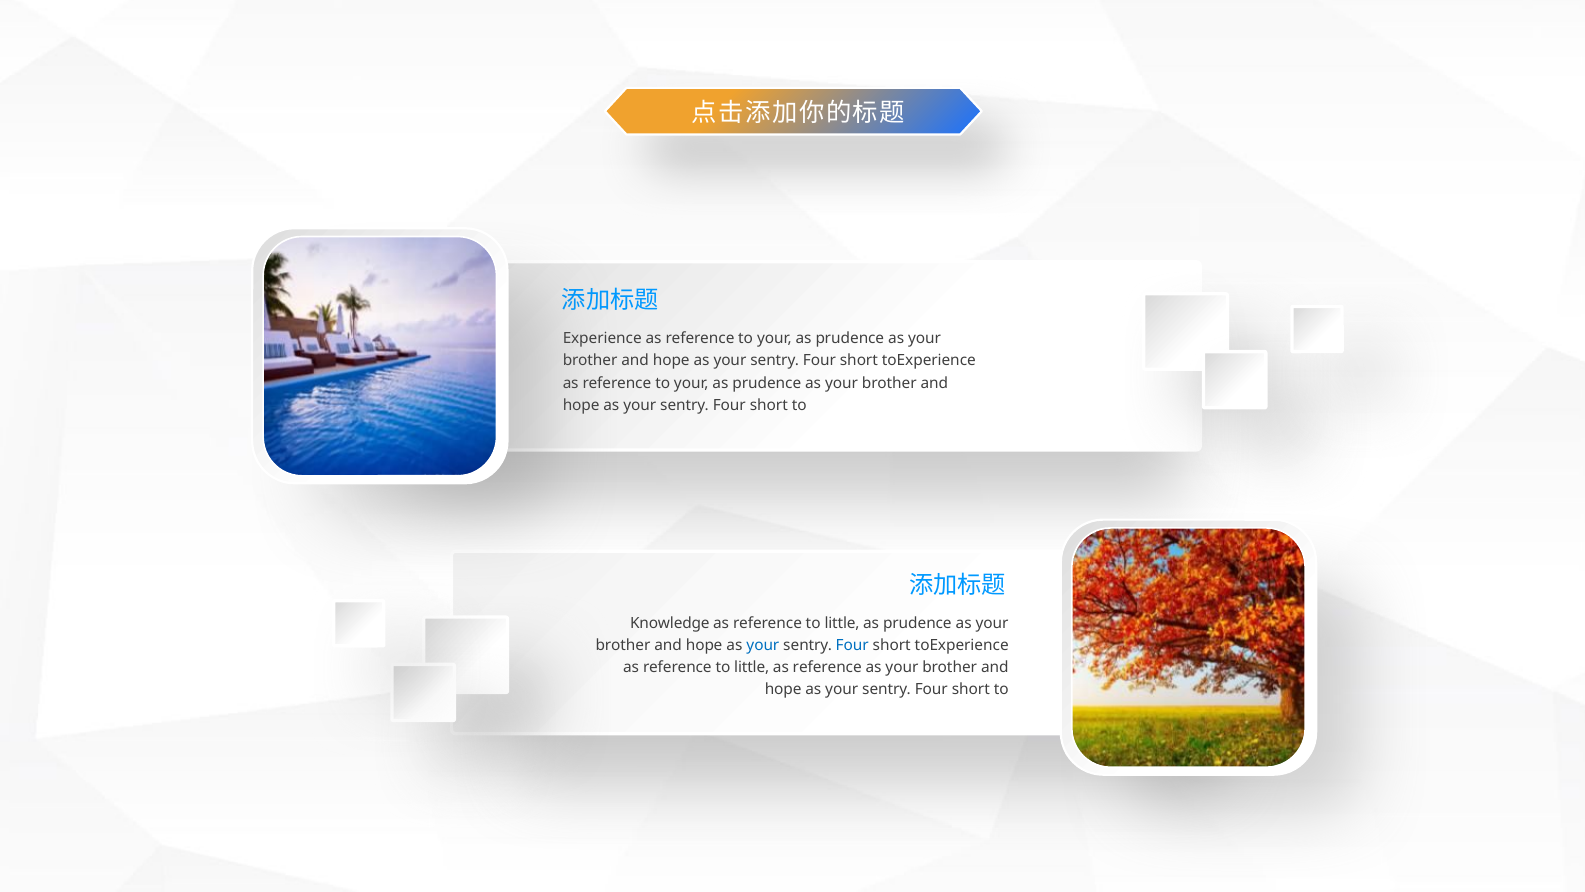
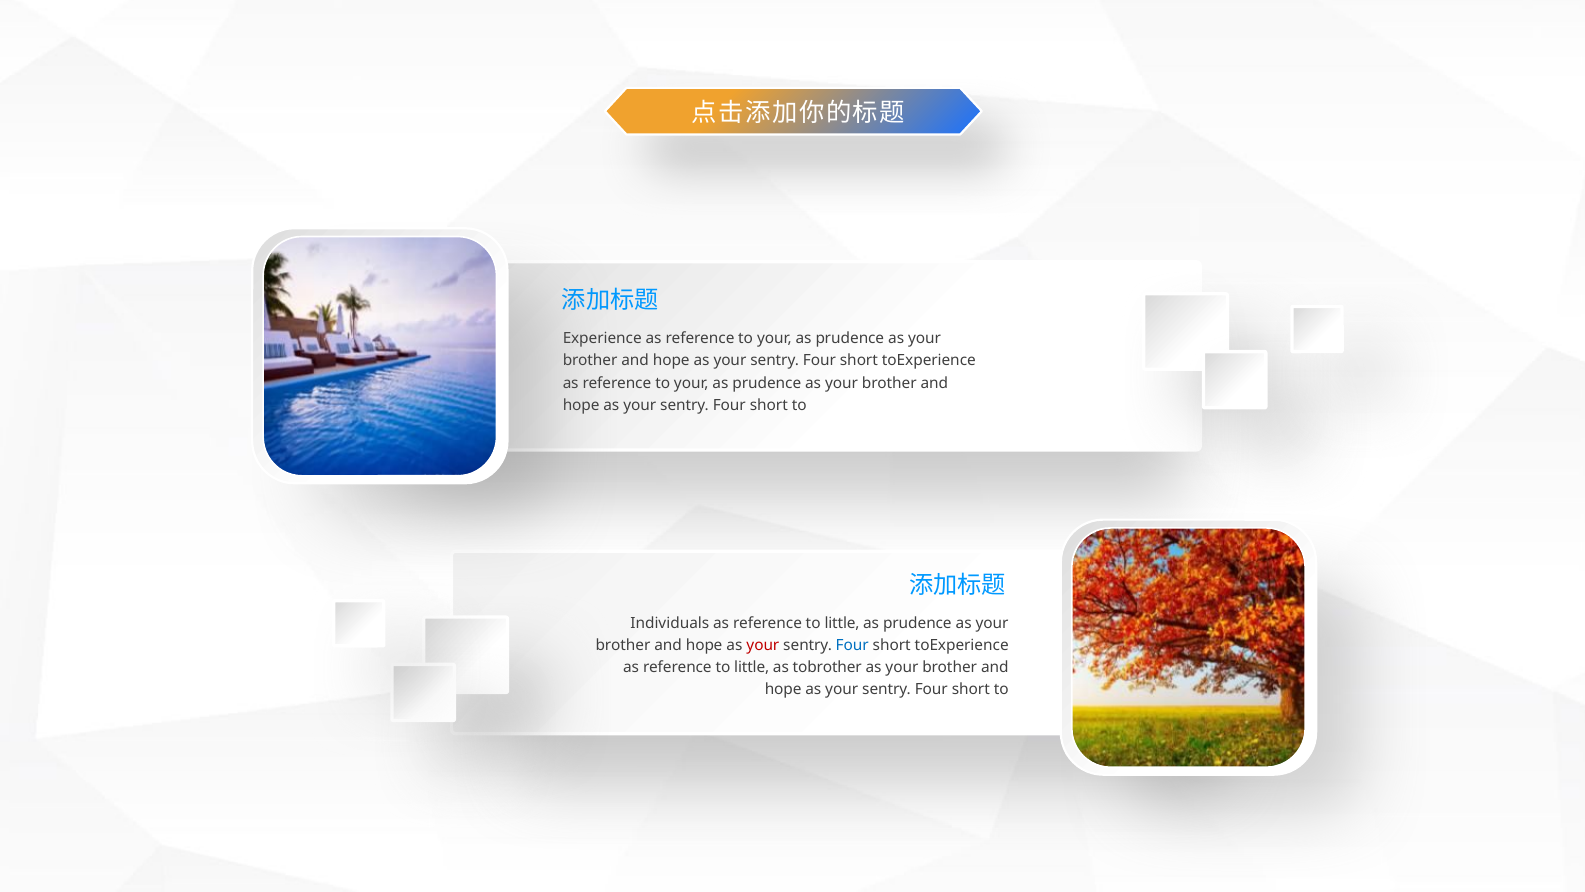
Knowledge: Knowledge -> Individuals (670, 623)
your colour: blue -> red (763, 645)
reference: reference -> tobrother (827, 667)
